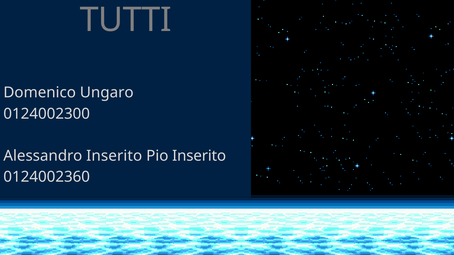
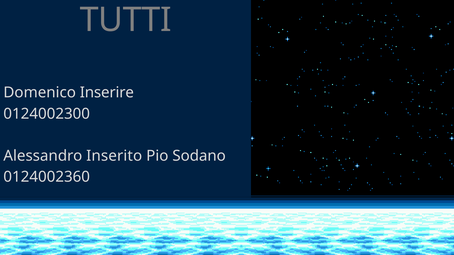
Ungaro: Ungaro -> Inserire (107, 93)
Pio Inserito: Inserito -> Sodano (199, 156)
